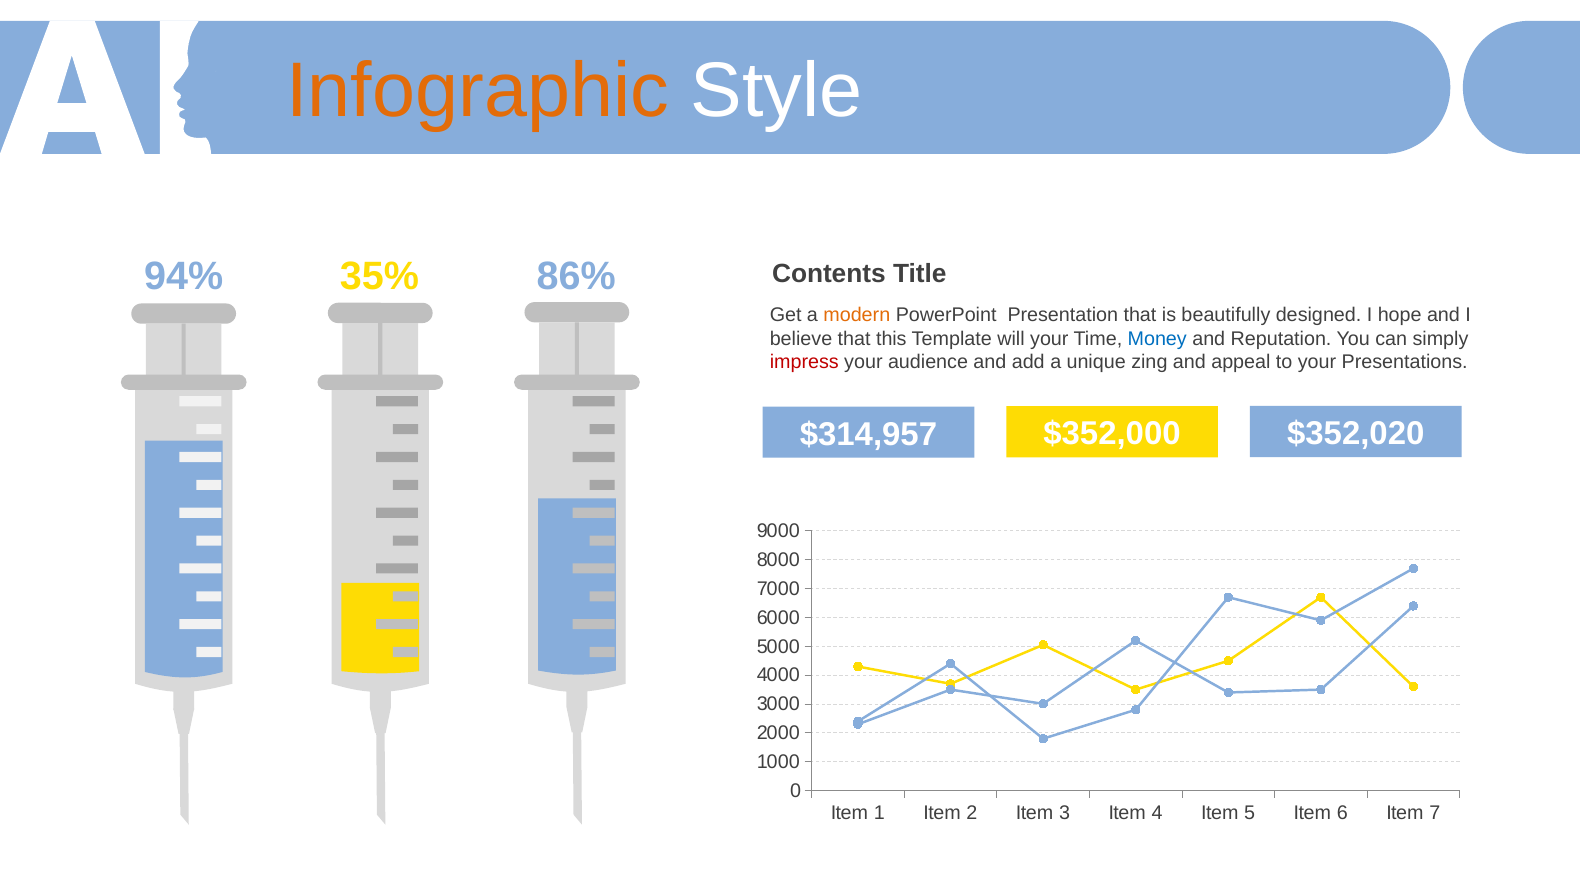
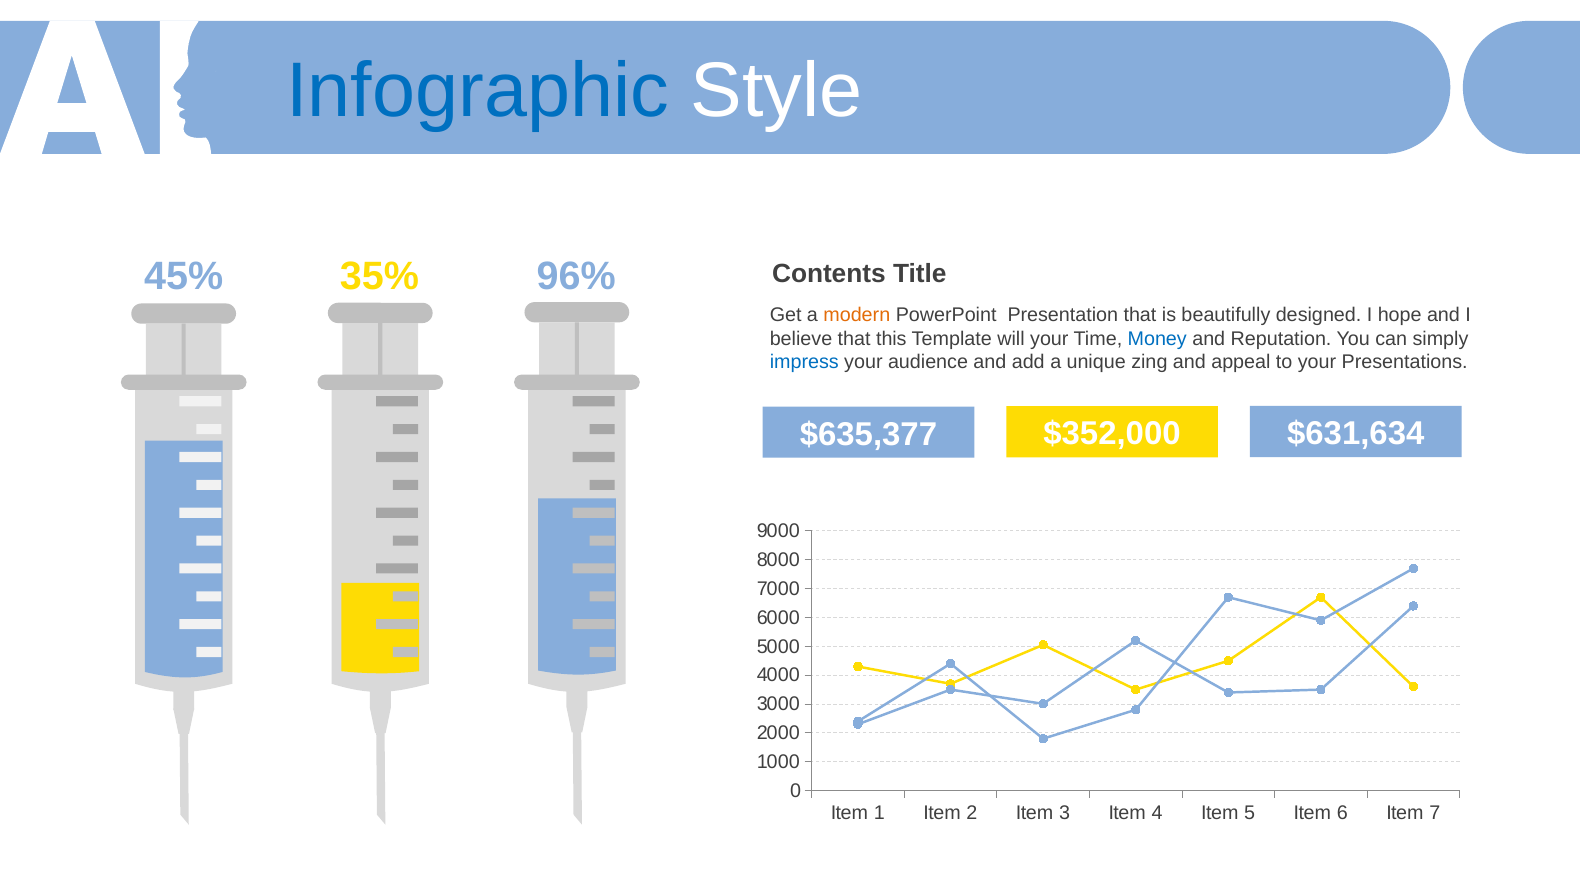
Infographic colour: orange -> blue (478, 91)
94%: 94% -> 45% (184, 276)
86%: 86% -> 96% (576, 276)
impress colour: red -> blue (804, 362)
$314,957: $314,957 -> $635,377 (868, 434)
$352,020: $352,020 -> $631,634 (1356, 434)
